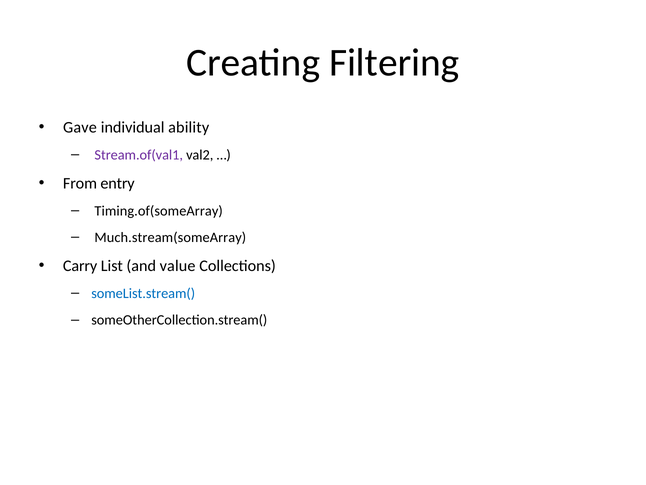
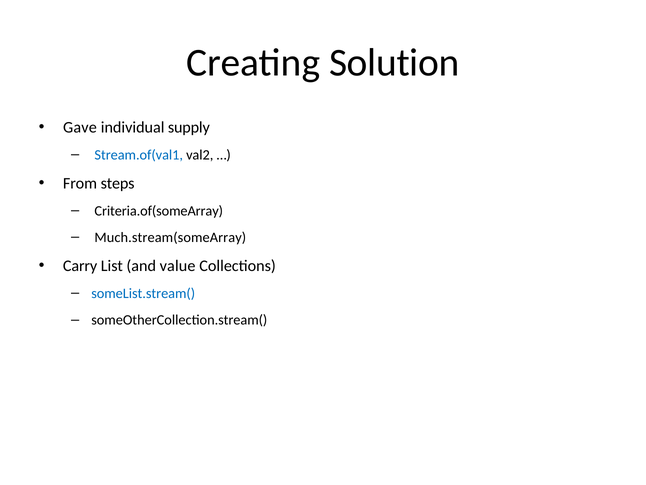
Filtering: Filtering -> Solution (394, 63)
ability: ability -> supply (189, 127)
Stream.of(val1 colour: purple -> blue (139, 155)
entry: entry -> steps (118, 183)
Timing.of(someArray: Timing.of(someArray -> Criteria.of(someArray (159, 211)
